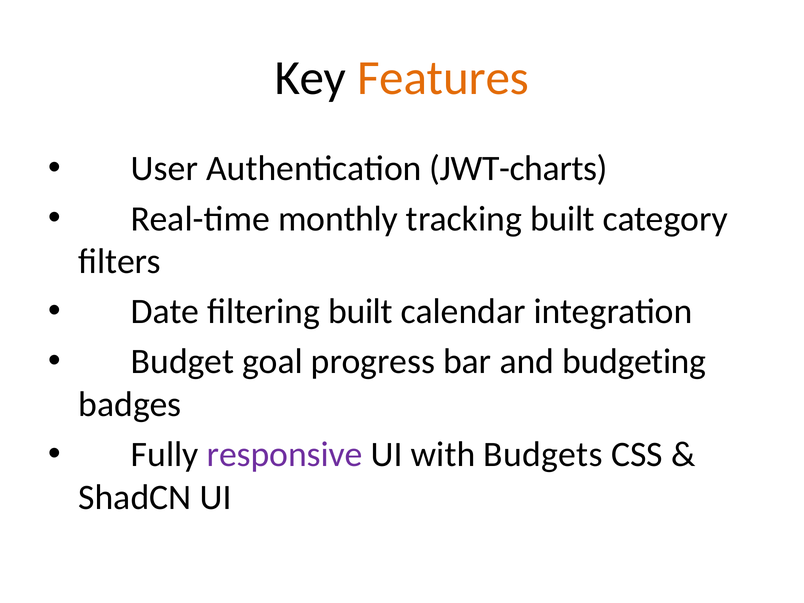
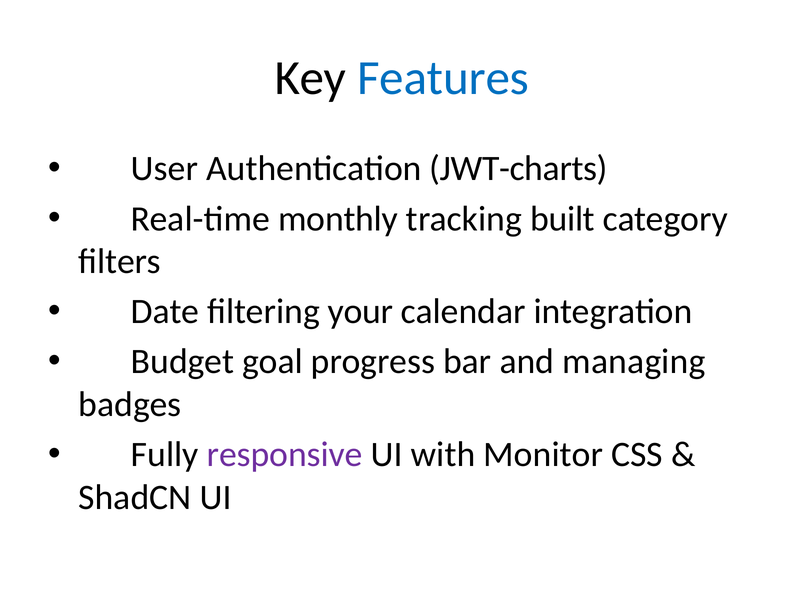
Features colour: orange -> blue (443, 78)
filtering built: built -> your (360, 312)
budgeting: budgeting -> managing (634, 362)
Budgets: Budgets -> Monitor (543, 455)
